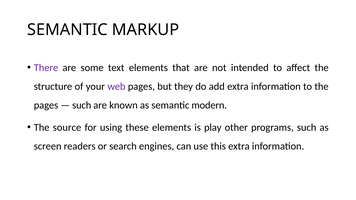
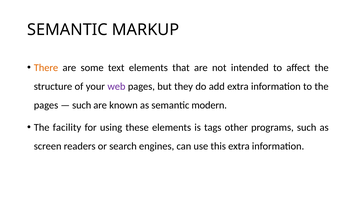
There colour: purple -> orange (46, 68)
source: source -> facility (67, 128)
play: play -> tags (213, 128)
